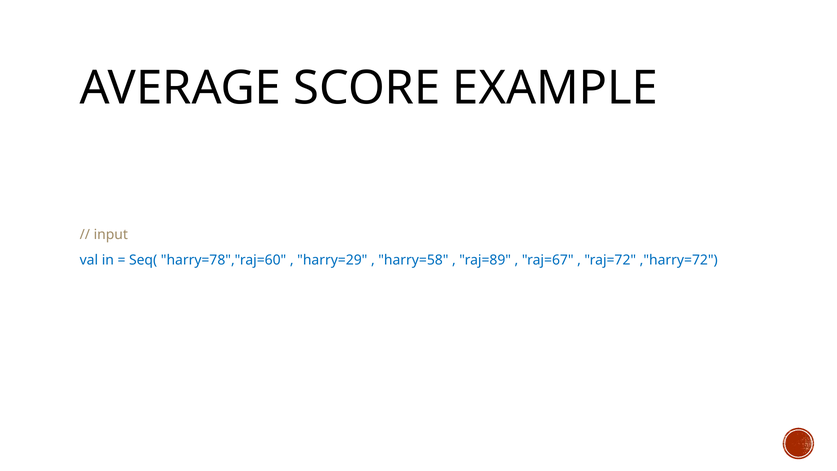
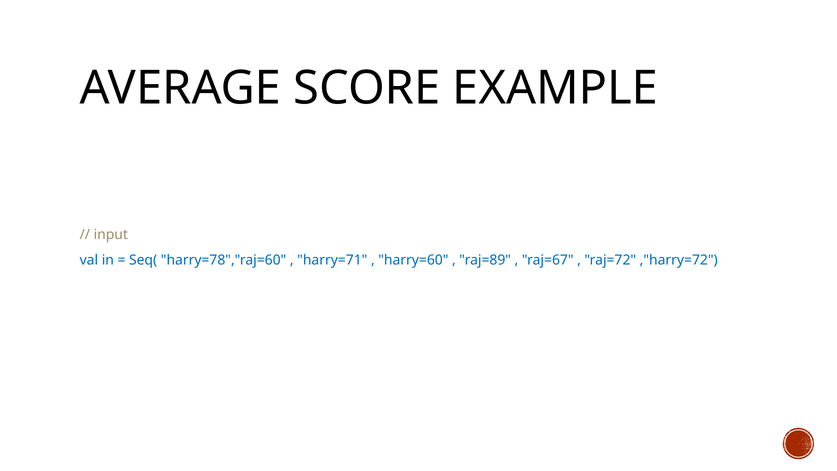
harry=29: harry=29 -> harry=71 (332, 260)
harry=58: harry=58 -> harry=60 (413, 260)
